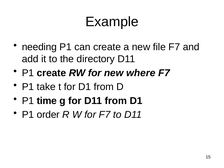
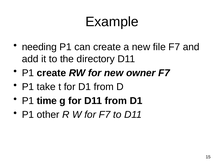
where: where -> owner (141, 73)
order: order -> other (48, 115)
